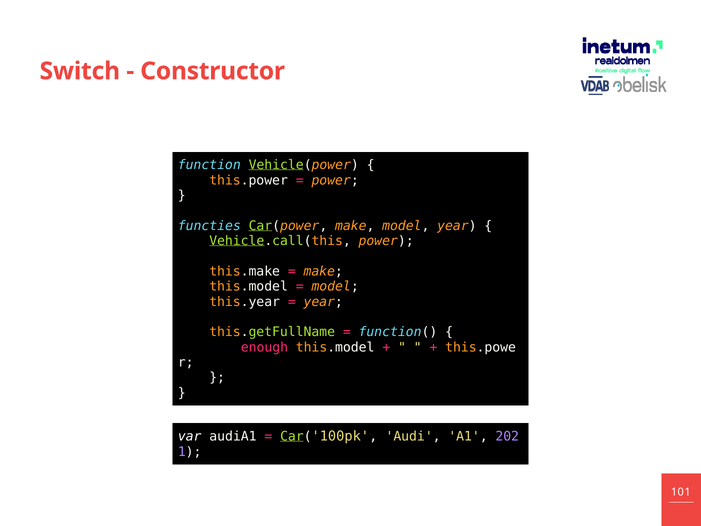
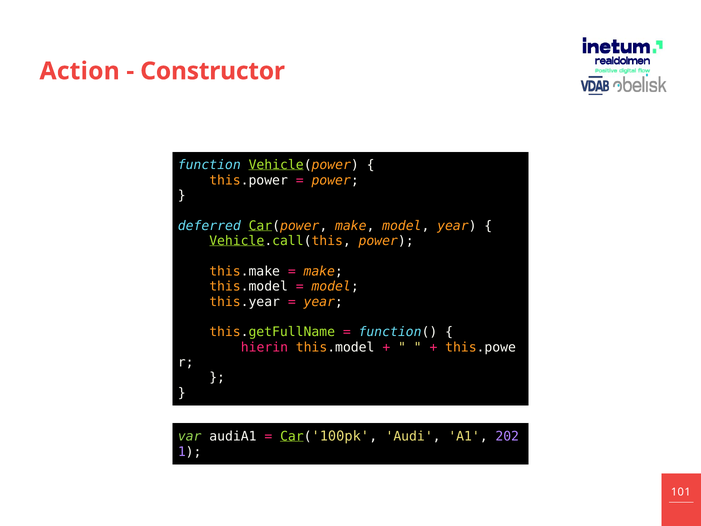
Switch: Switch -> Action (80, 71)
functies: functies -> deferred (209, 226)
enough: enough -> hierin (264, 347)
var colour: white -> light green (190, 436)
